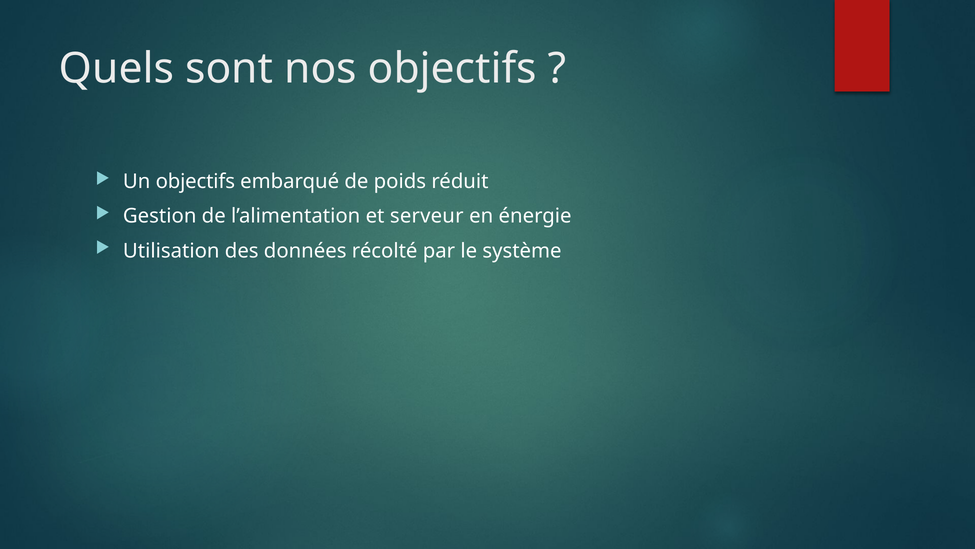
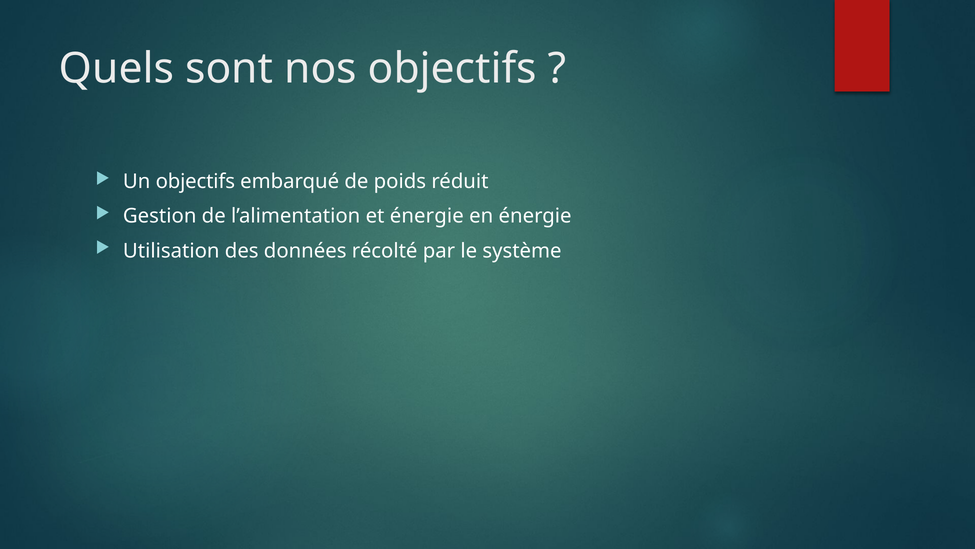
et serveur: serveur -> énergie (427, 216)
